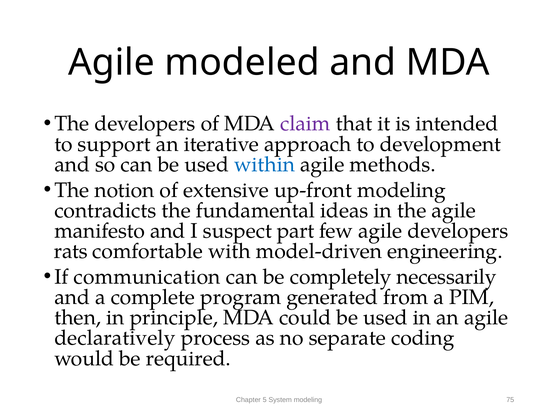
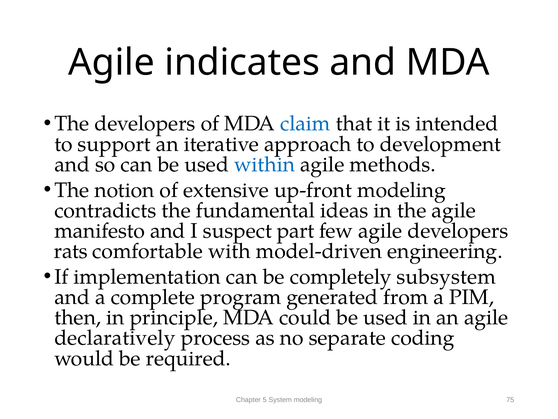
modeled: modeled -> indicates (242, 62)
claim colour: purple -> blue (305, 124)
communication: communication -> implementation (147, 277)
necessarily: necessarily -> subsystem (446, 277)
